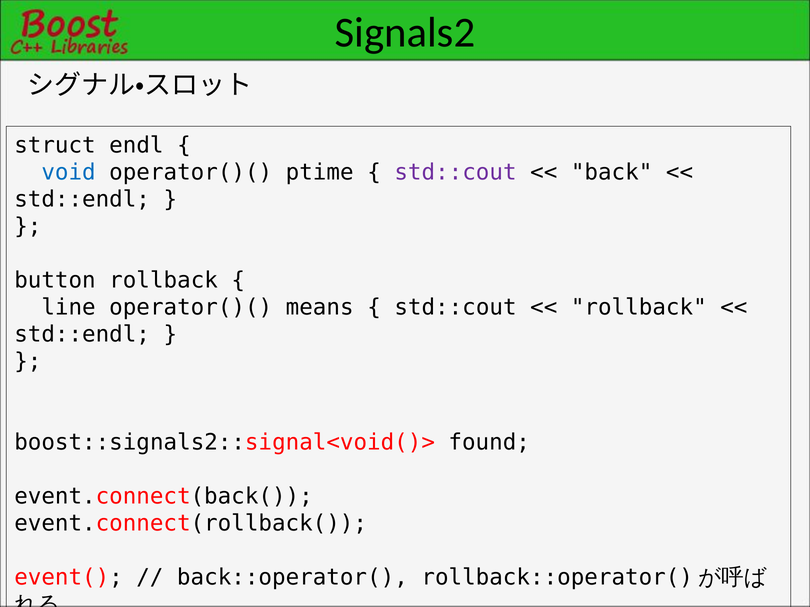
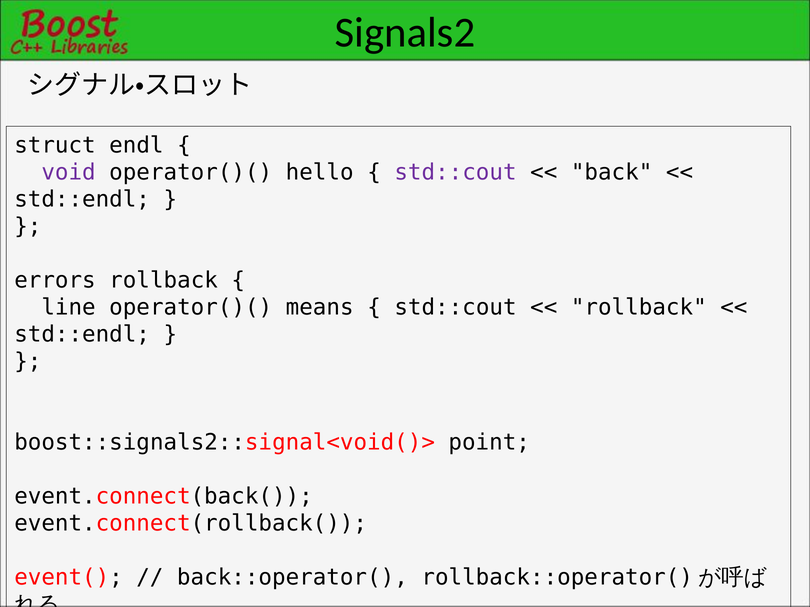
void colour: blue -> purple (69, 173)
ptime: ptime -> hello (320, 173)
button: button -> errors (55, 281)
found: found -> point (489, 443)
